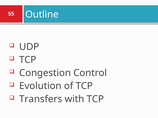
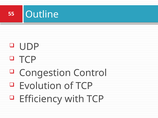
Transfers: Transfers -> Efficiency (41, 99)
